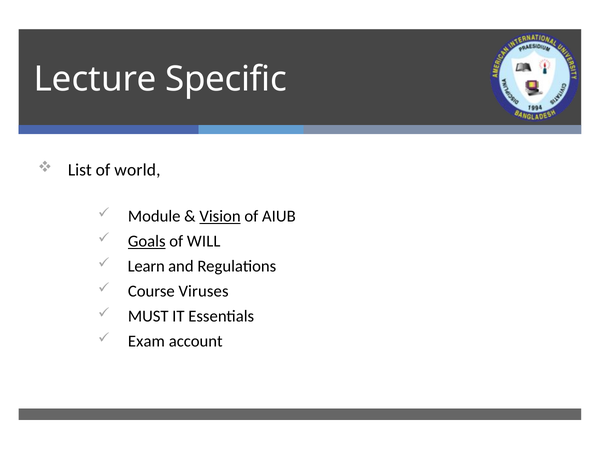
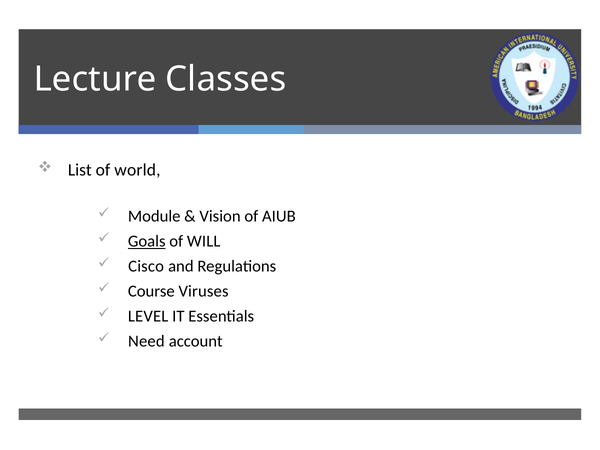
Specific: Specific -> Classes (226, 79)
Vision underline: present -> none (220, 216)
Learn: Learn -> Cisco (146, 266)
MUST: MUST -> LEVEL (148, 316)
Exam: Exam -> Need (146, 341)
